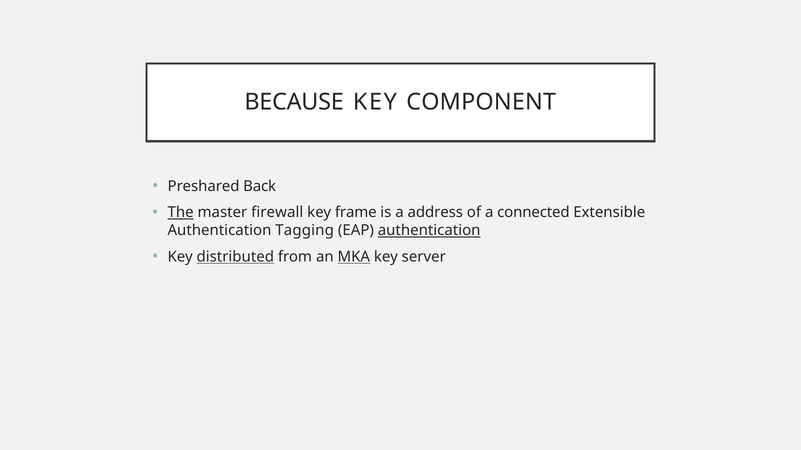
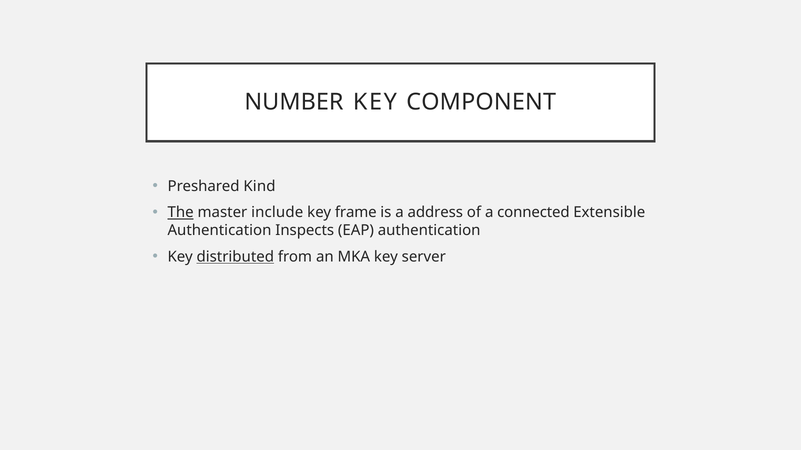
BECAUSE: BECAUSE -> NUMBER (294, 102)
Back: Back -> Kind (259, 186)
firewall: firewall -> include (277, 213)
Tagging: Tagging -> Inspects (305, 231)
authentication underline: present -> none (429, 231)
MKA underline: present -> none (354, 257)
